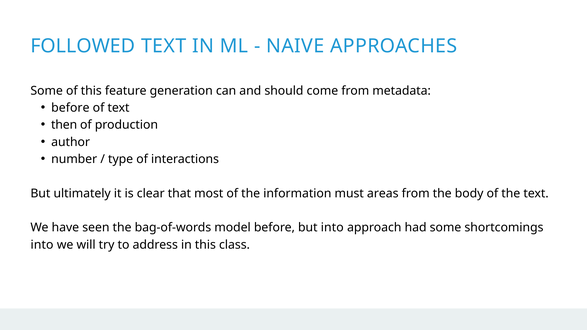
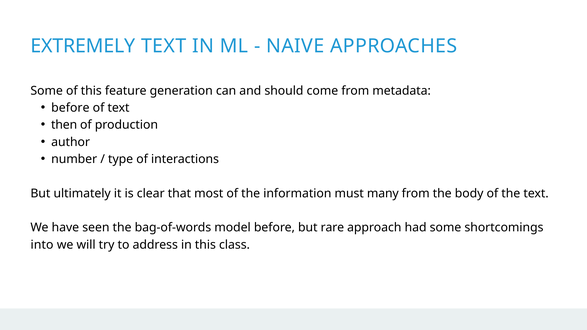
FOLLOWED: FOLLOWED -> EXTREMELY (83, 46)
areas: areas -> many (383, 193)
but into: into -> rare (332, 228)
